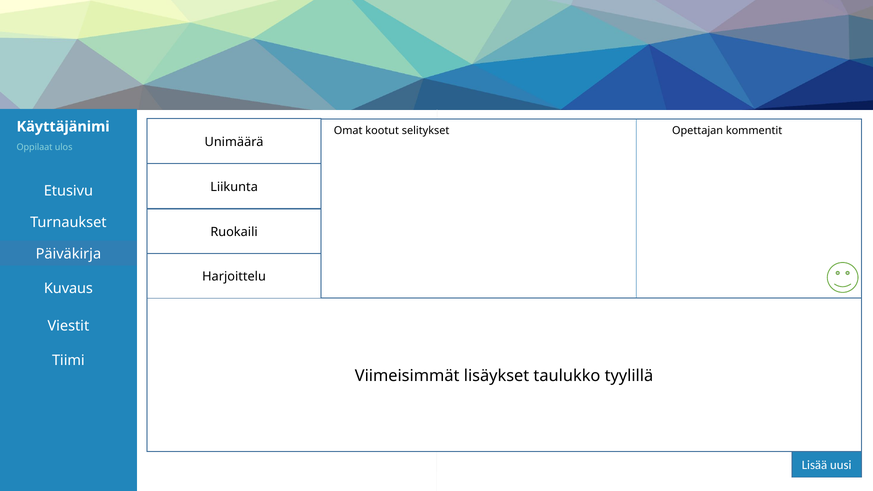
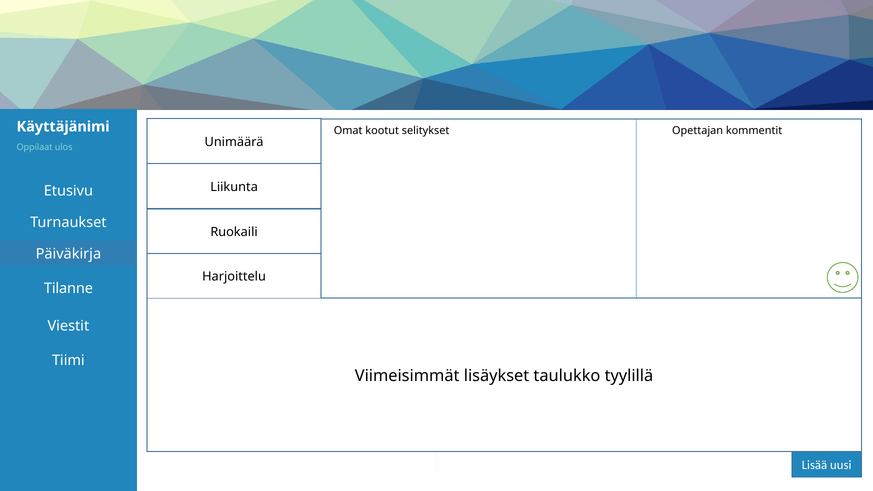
Kuvaus: Kuvaus -> Tilanne (68, 289)
